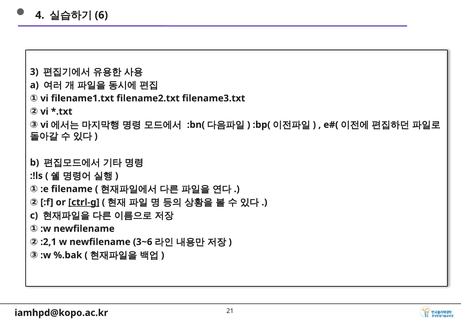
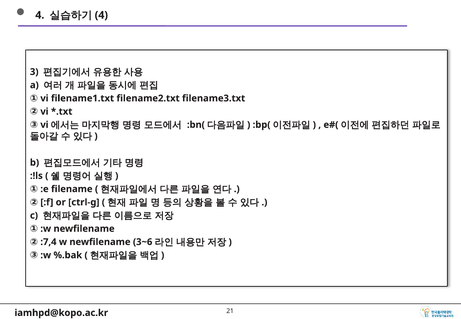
6: 6 -> 4 (101, 15)
ctrl-g underline: present -> none (84, 202)
:2,1: :2,1 -> :7,4 (48, 242)
